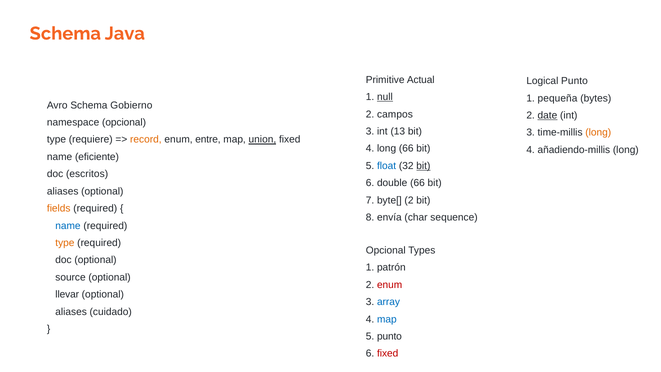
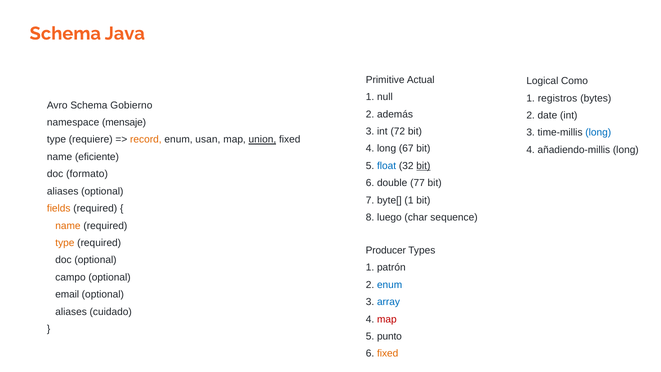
Logical Punto: Punto -> Como (575, 81)
null underline: present -> none (385, 97)
pequeña: pequeña -> registros (558, 98)
campos: campos -> además (395, 114)
date underline: present -> none (547, 115)
namespace opcional: opcional -> mensaje (124, 122)
13: 13 -> 72 (398, 131)
long colour: orange -> blue (598, 133)
entre: entre -> usan (208, 140)
long 66: 66 -> 67 (406, 149)
escritos: escritos -> formato (87, 174)
double 66: 66 -> 77 (417, 183)
byte[ 2: 2 -> 1 (409, 200)
envía: envía -> luego (389, 217)
name colour: blue -> orange (68, 226)
Opcional: Opcional -> Producer (386, 250)
source: source -> campo (70, 277)
enum colour: red -> blue (390, 285)
llevar: llevar -> email (67, 294)
map colour: blue -> red (387, 319)
fixed colour: red -> orange (388, 353)
